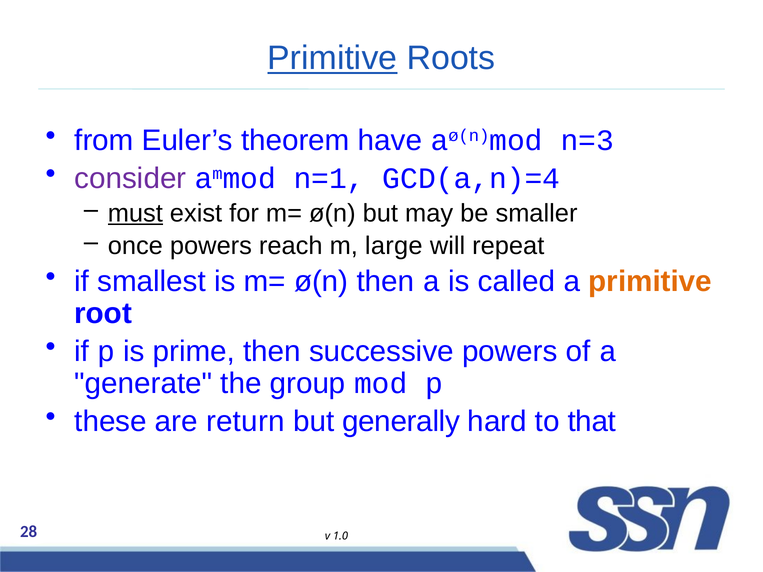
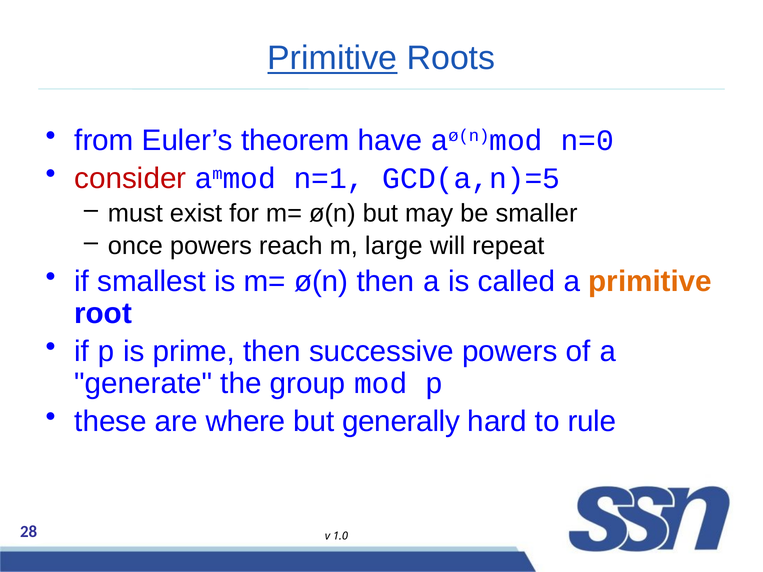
n=3: n=3 -> n=0 (587, 140)
consider colour: purple -> red (130, 178)
GCD(a,n)=4: GCD(a,n)=4 -> GCD(a,n)=5 (471, 178)
must underline: present -> none (135, 213)
return: return -> where (246, 422)
that: that -> rule (592, 422)
